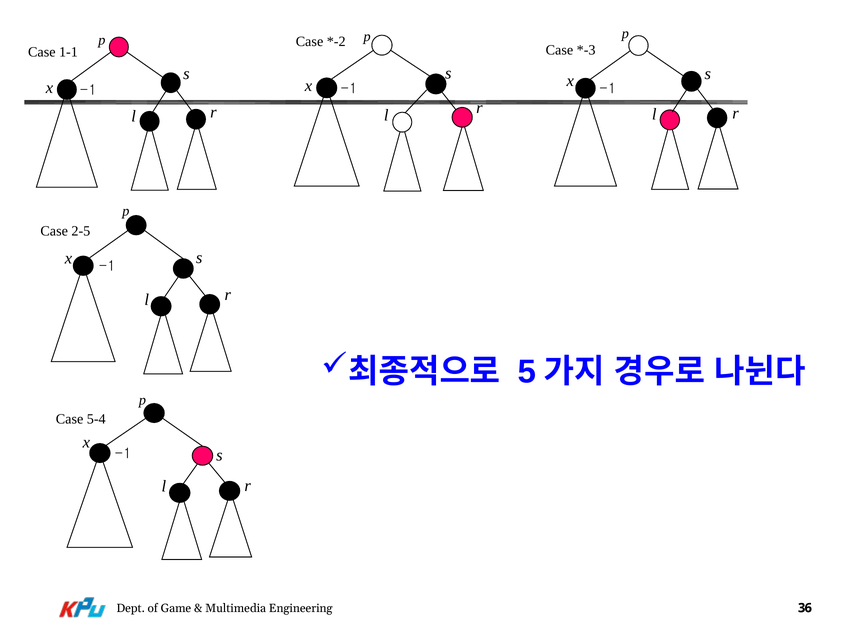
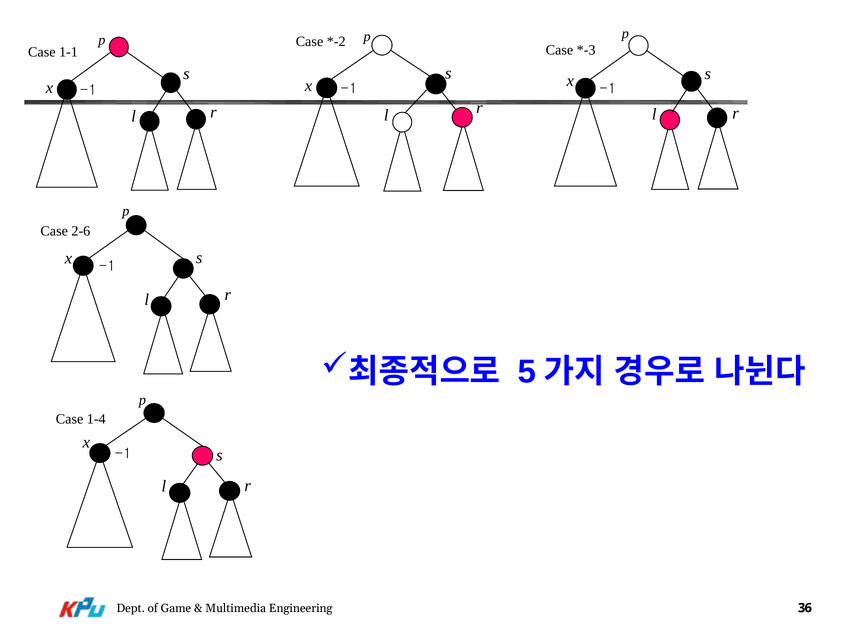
2-5: 2-5 -> 2-6 (81, 231)
5-4: 5-4 -> 1-4 (96, 419)
